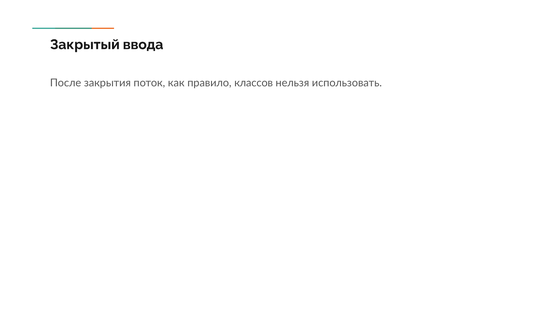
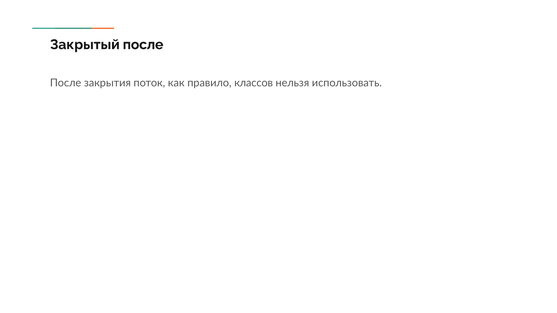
Закрытый ввода: ввода -> после (143, 45)
